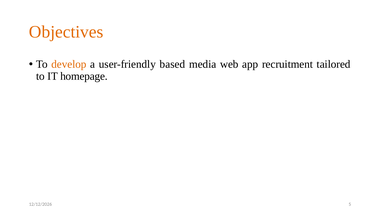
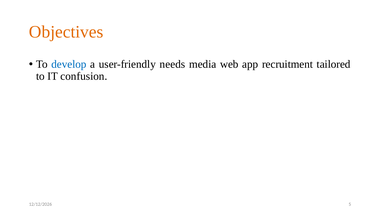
develop colour: orange -> blue (69, 64)
based: based -> needs (172, 64)
homepage: homepage -> confusion (84, 76)
